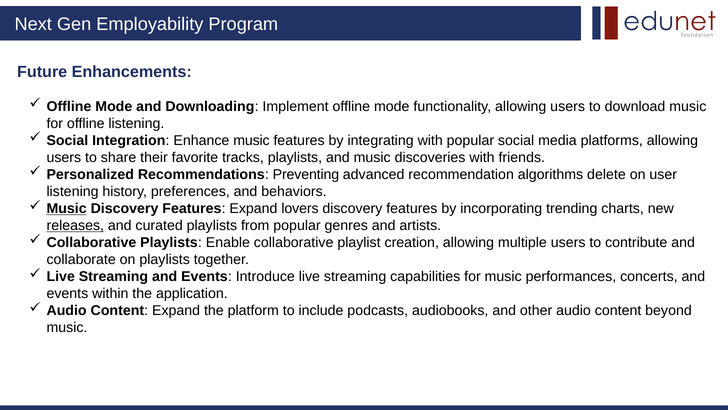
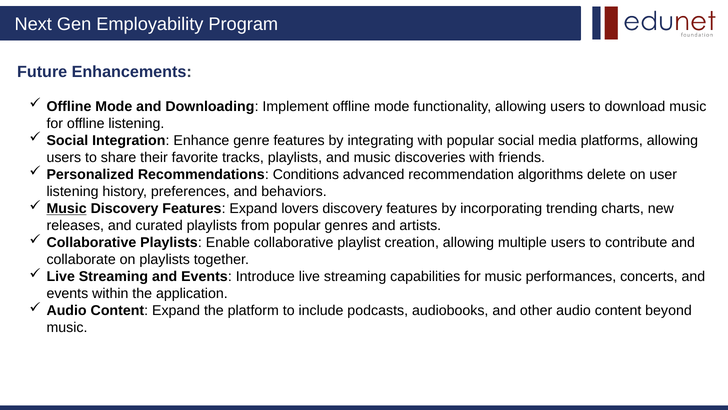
Enhance music: music -> genre (251, 140)
Preventing: Preventing -> Conditions (306, 174)
releases underline: present -> none (75, 225)
